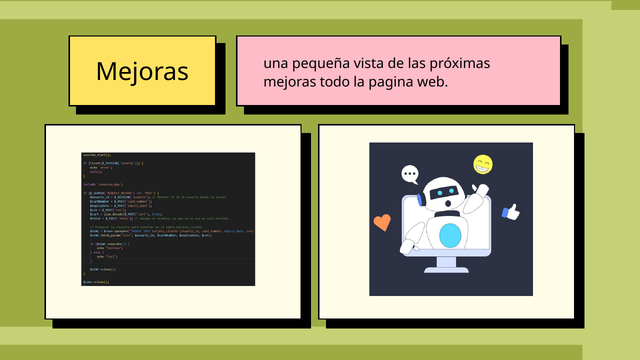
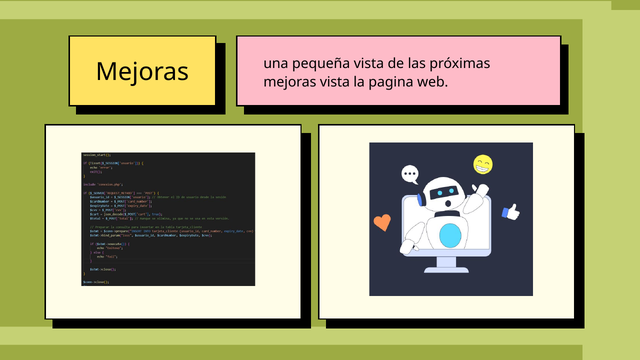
mejoras todo: todo -> vista (335, 82)
